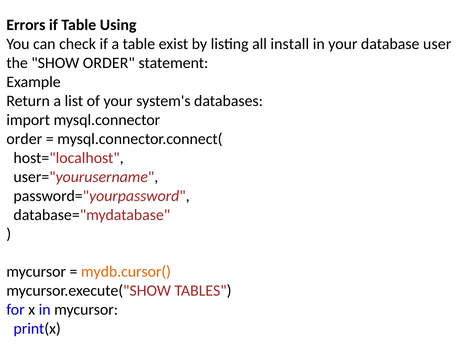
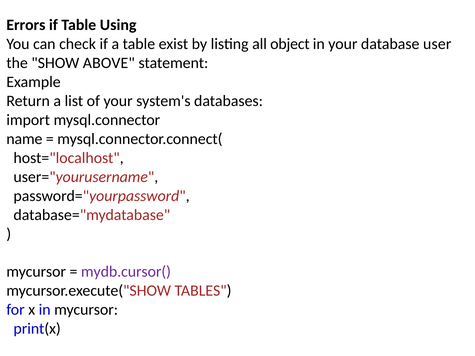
install: install -> object (290, 44)
SHOW ORDER: ORDER -> ABOVE (109, 63)
order: order -> name (24, 139)
mydb.cursor( colour: orange -> purple (126, 272)
